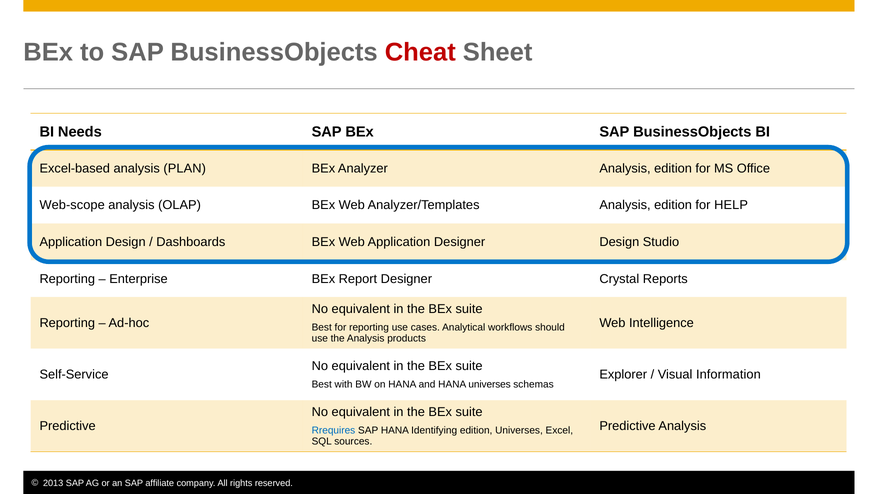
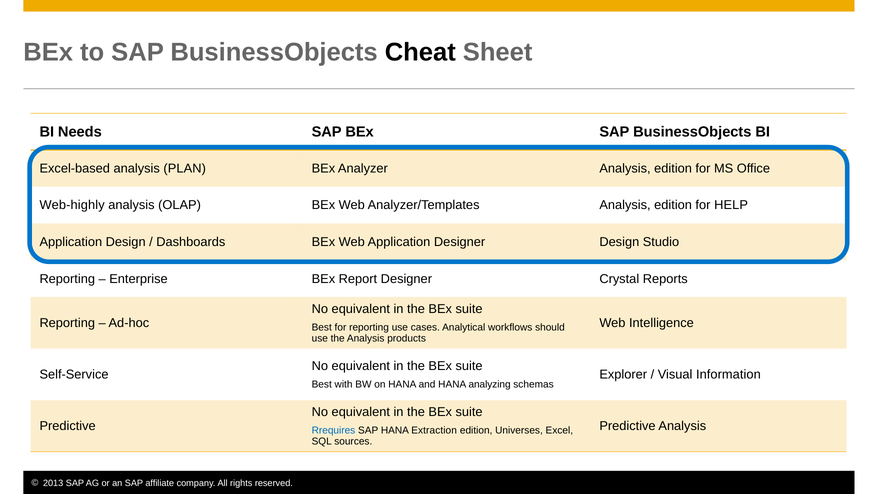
Cheat colour: red -> black (420, 52)
Web-scope: Web-scope -> Web-highly (72, 205)
HANA universes: universes -> analyzing (490, 384)
Identifying: Identifying -> Extraction (434, 430)
